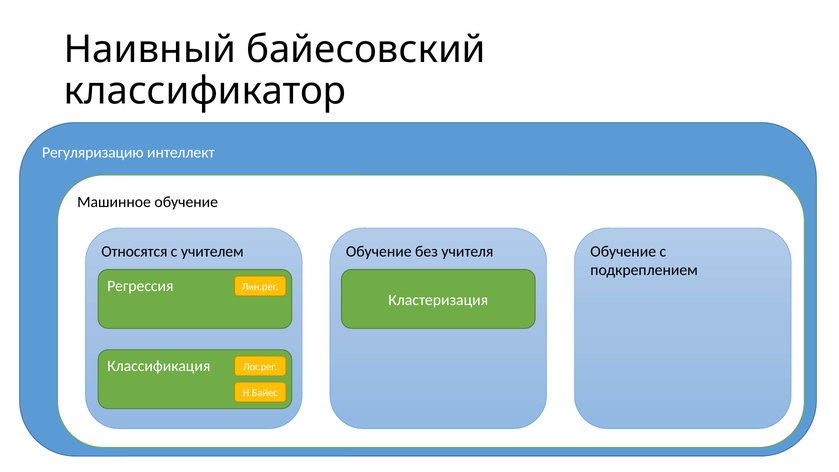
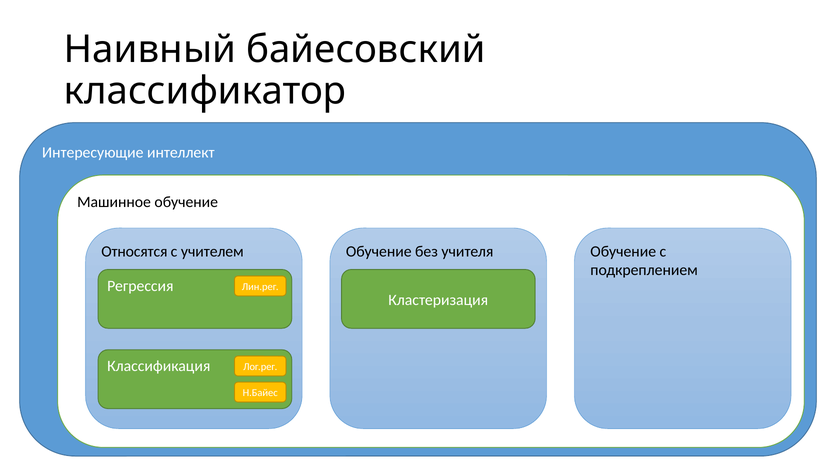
Регуляризацию: Регуляризацию -> Интересующие (93, 152)
